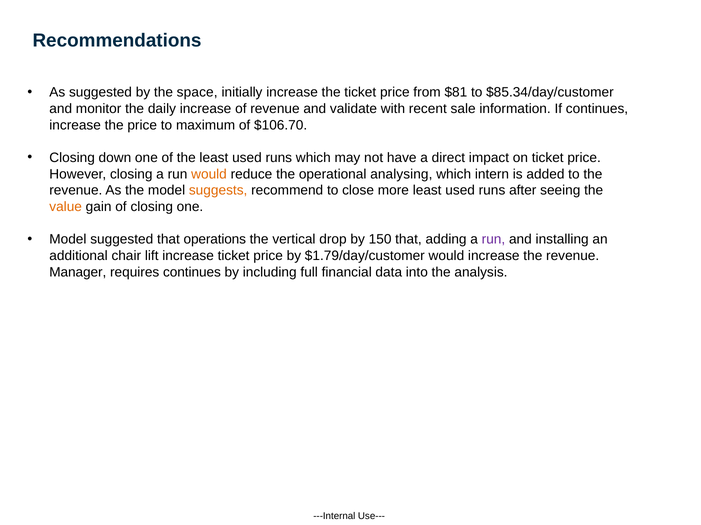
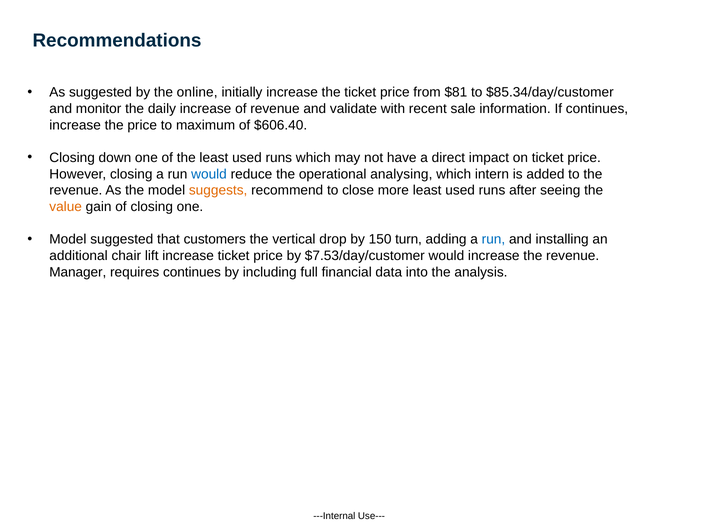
space: space -> online (197, 92)
$106.70: $106.70 -> $606.40 (281, 125)
would colour: orange -> blue (209, 174)
operations: operations -> customers (215, 240)
150 that: that -> turn (409, 240)
run colour: purple -> blue (493, 240)
$1.79/day/customer: $1.79/day/customer -> $7.53/day/customer (365, 256)
